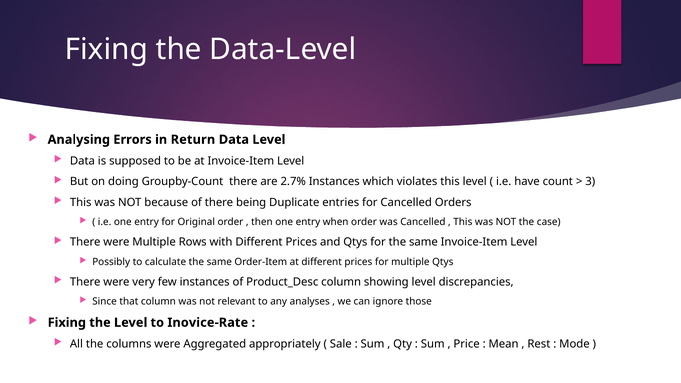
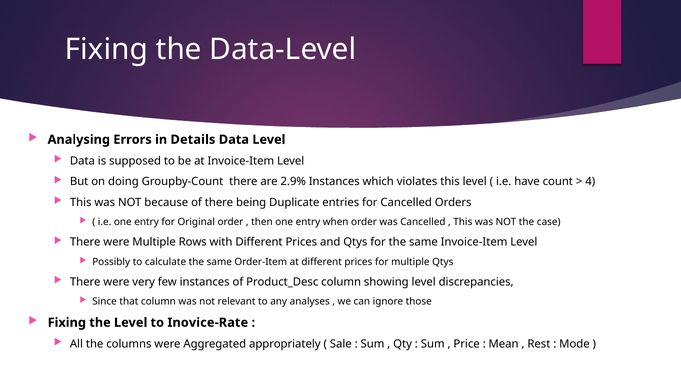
Return: Return -> Details (193, 140)
2.7%: 2.7% -> 2.9% (293, 182)
3: 3 -> 4 (590, 182)
